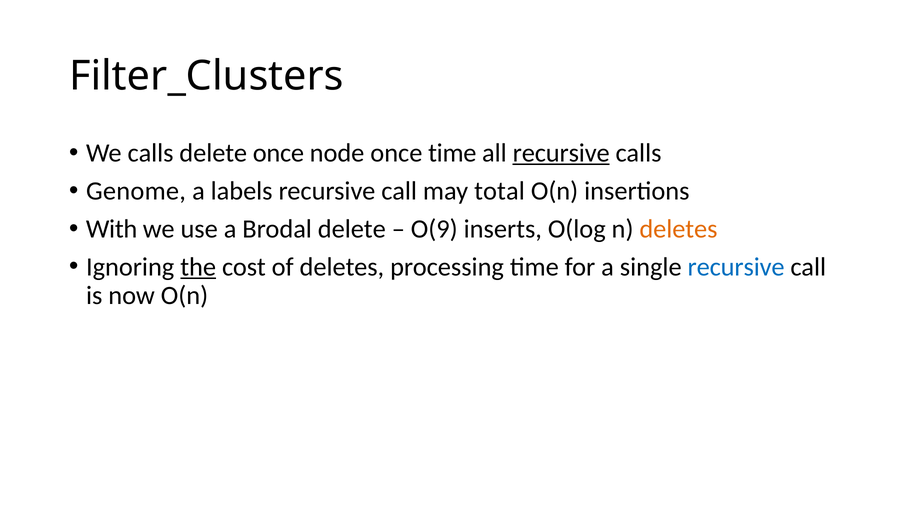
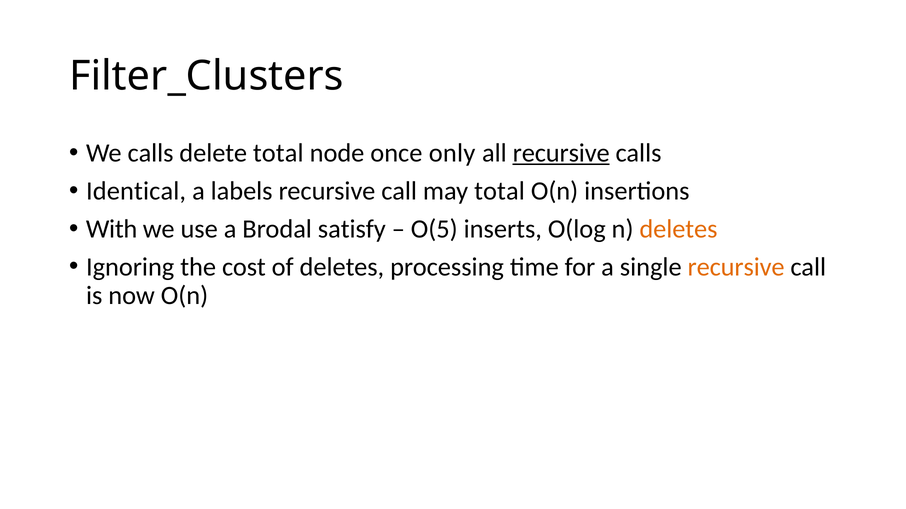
delete once: once -> total (278, 153)
once time: time -> only (452, 153)
Genome: Genome -> Identical (136, 191)
Brodal delete: delete -> satisfy (352, 229)
O(9: O(9 -> O(5 (434, 229)
the underline: present -> none (198, 267)
recursive colour: blue -> orange (736, 267)
